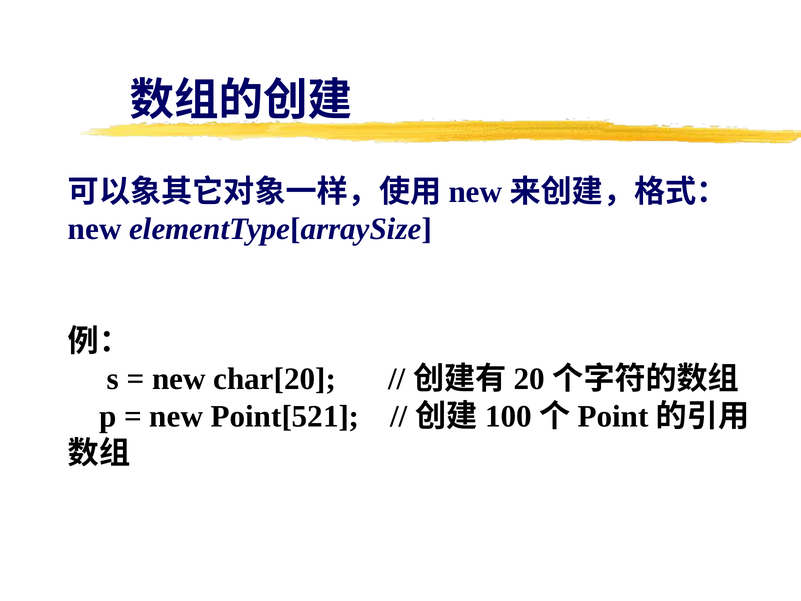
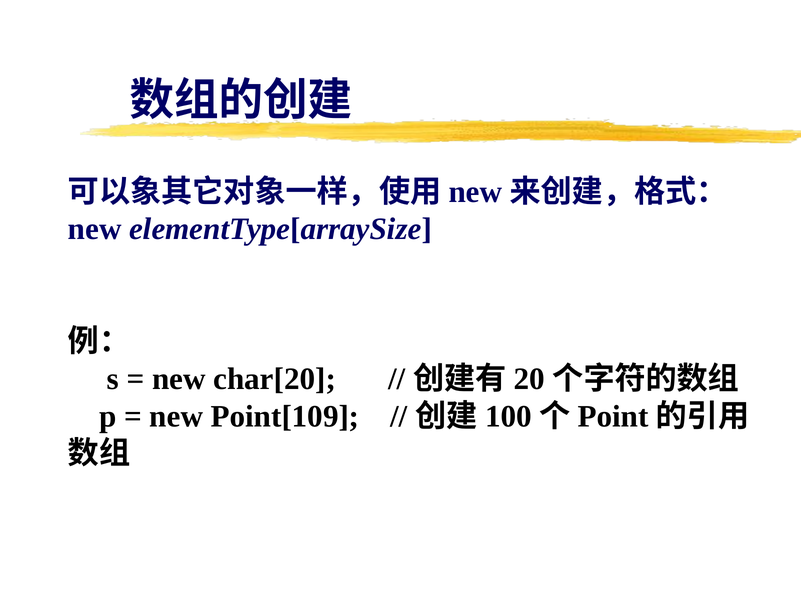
Point[521: Point[521 -> Point[109 (285, 416)
